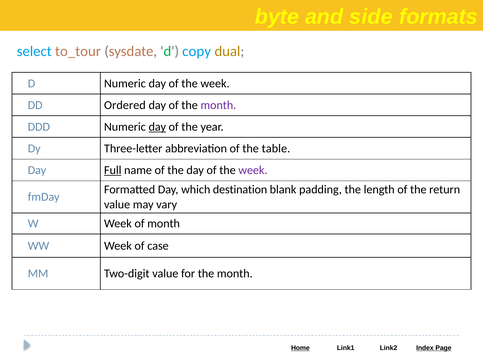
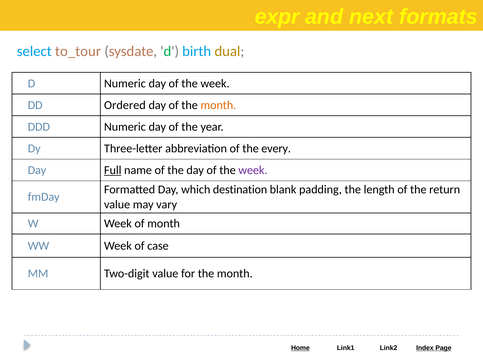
byte: byte -> expr (277, 17)
side: side -> next (371, 17)
copy: copy -> birth (197, 51)
month colour: purple -> orange (218, 105)
day underline: present -> none (157, 127)
table: table -> every (276, 149)
